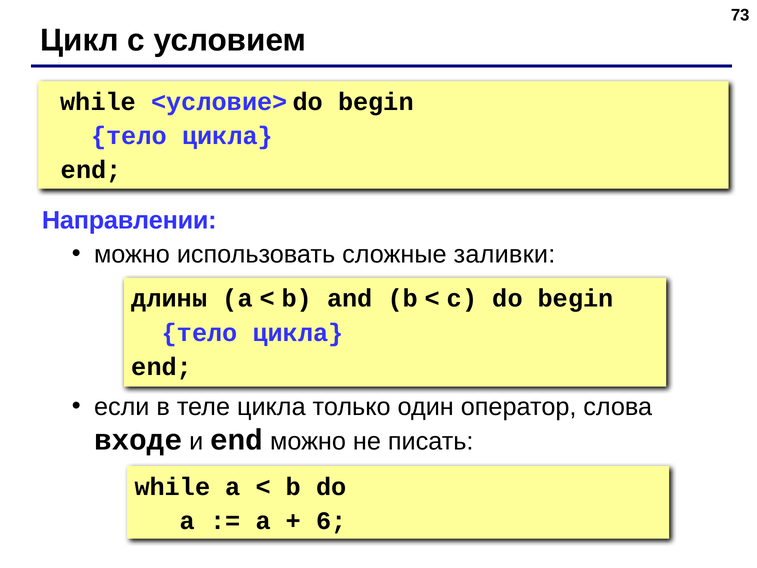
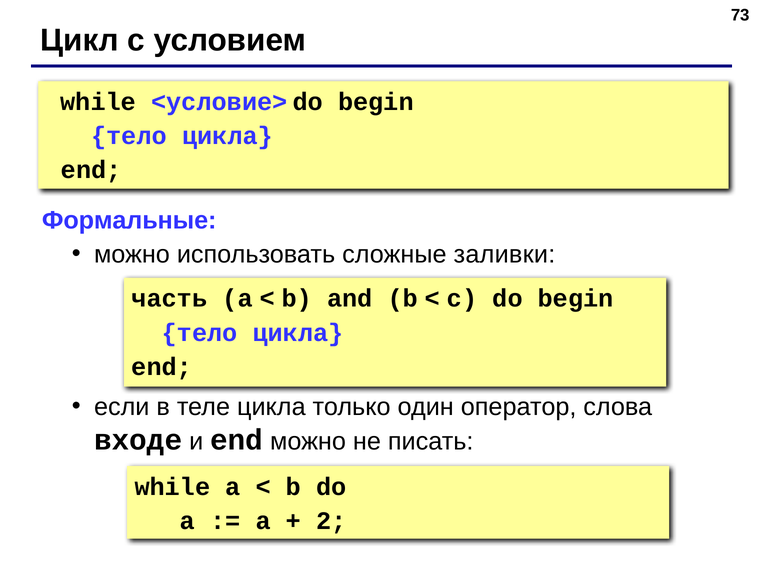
Направлении: Направлении -> Формальные (129, 220)
длины: длины -> часть (169, 298)
6: 6 -> 2 (331, 521)
